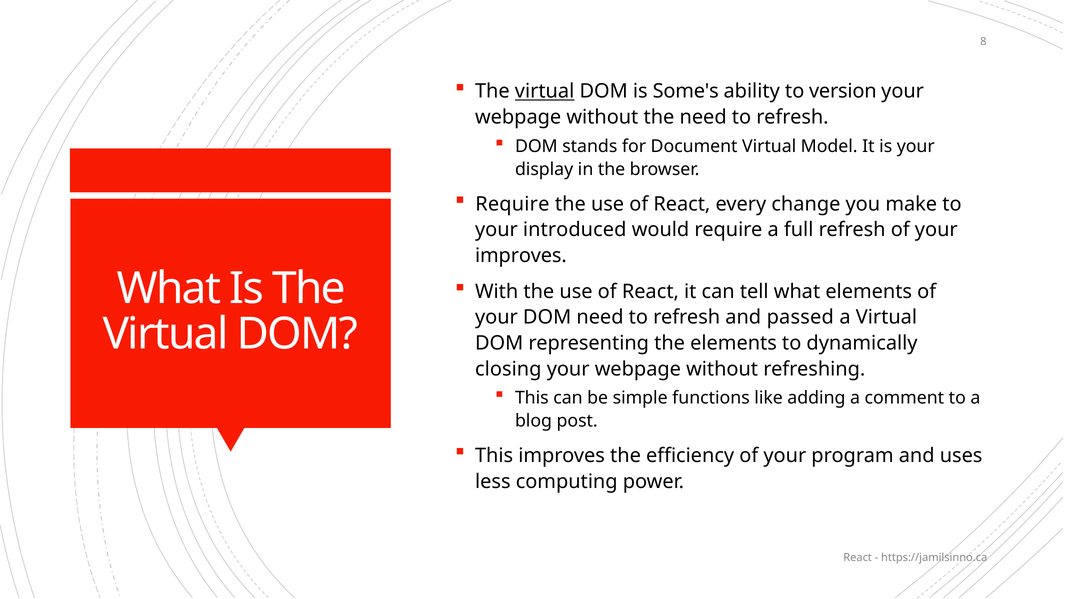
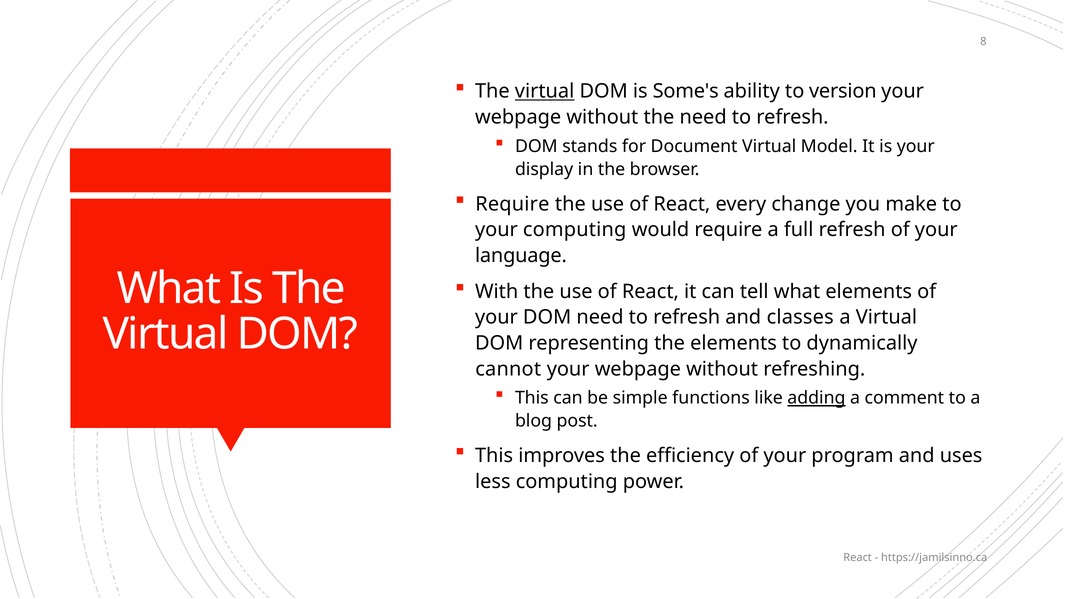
your introduced: introduced -> computing (575, 230)
improves: improves -> language (521, 256)
passed: passed -> classes (800, 317)
closing: closing -> cannot (508, 369)
adding underline: none -> present (816, 398)
